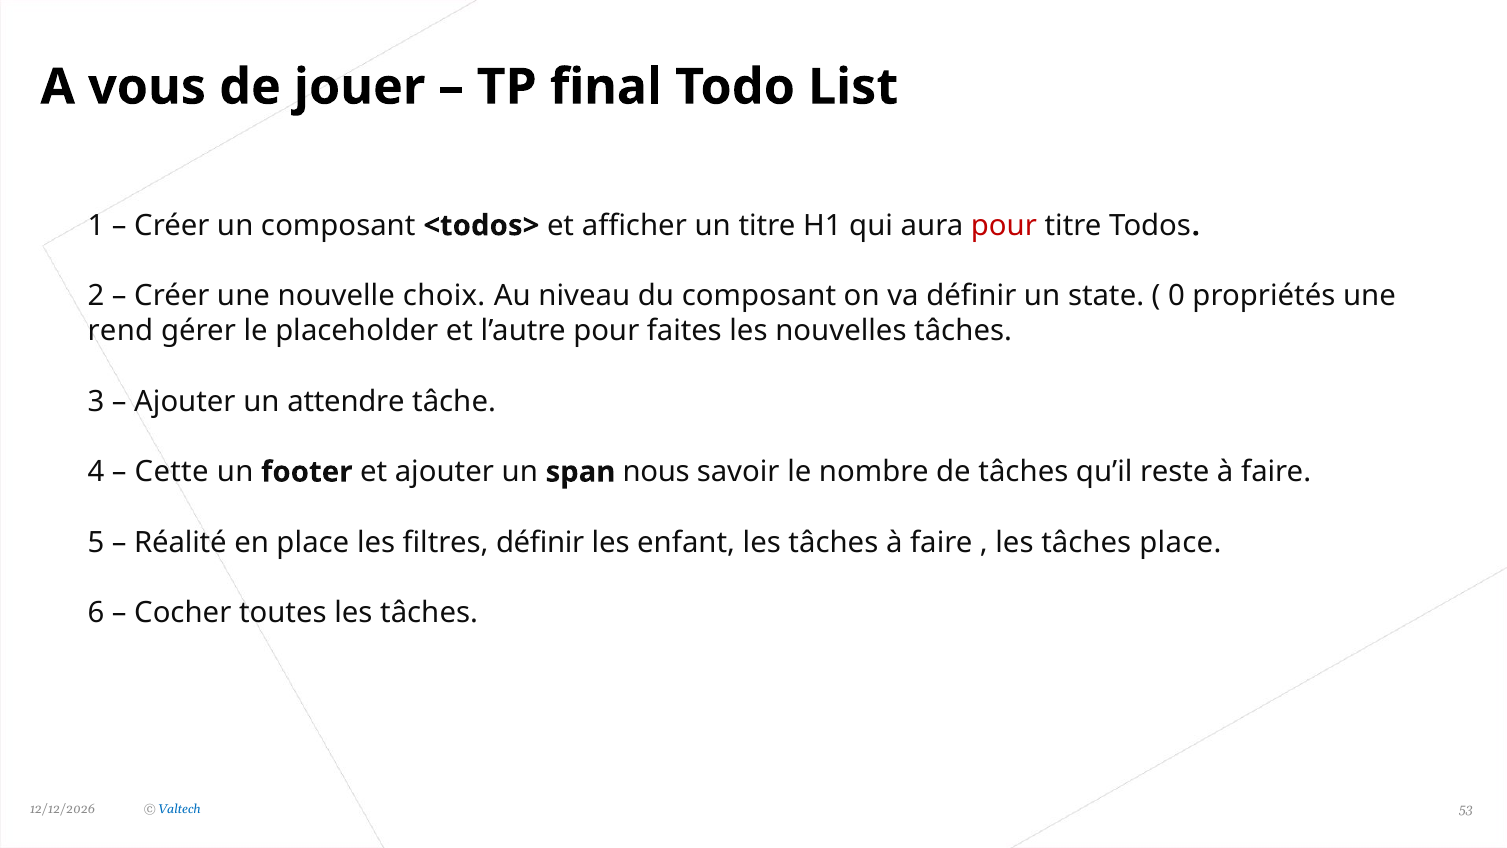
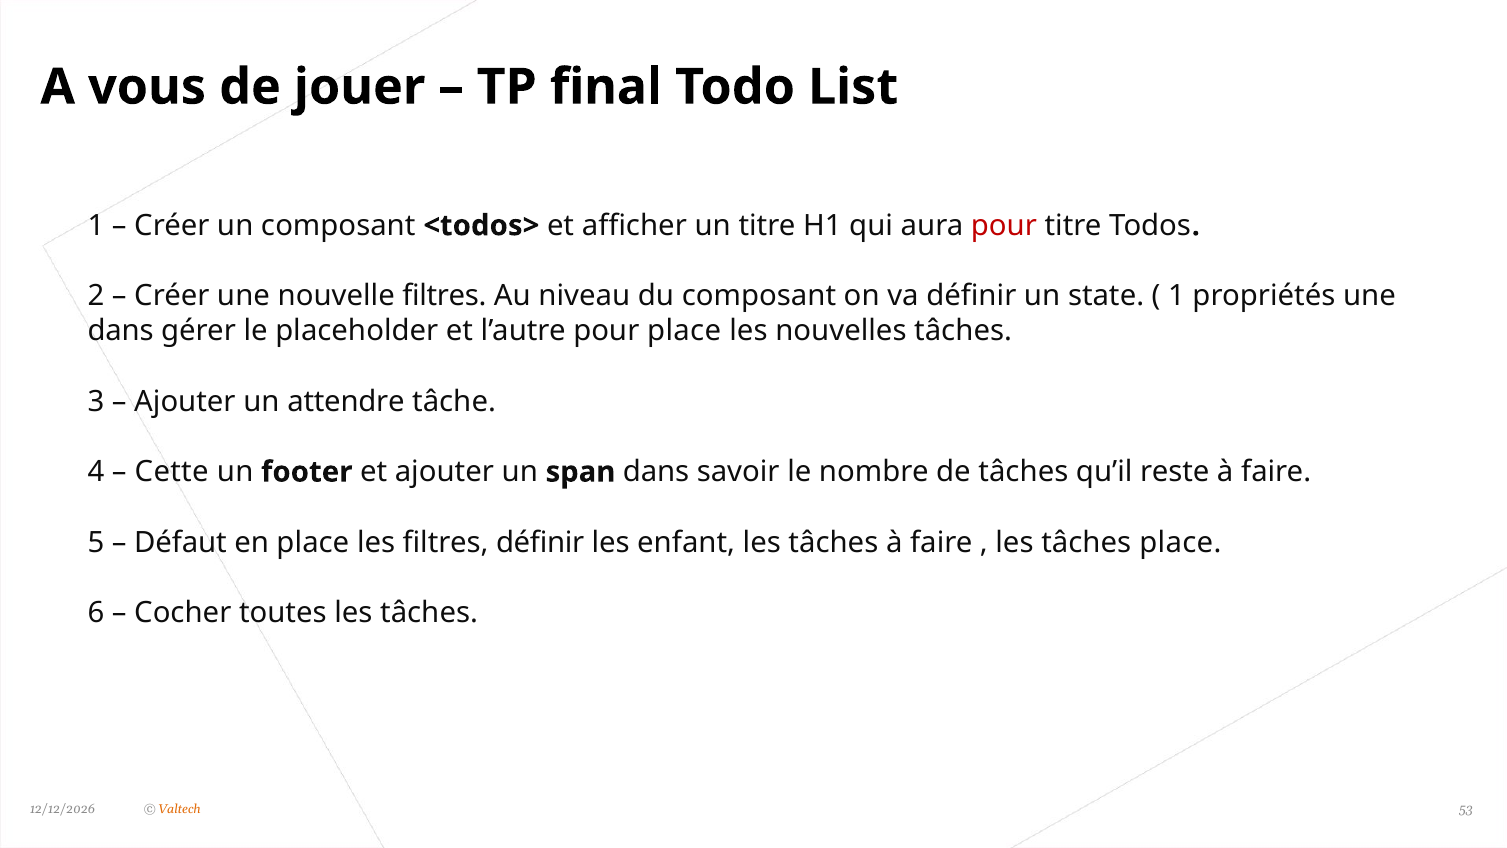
nouvelle choix: choix -> filtres (444, 296)
0: 0 -> 1 (1177, 296)
rend: rend -> dans (121, 331)
pour faites: faites -> place (684, 331)
span nous: nous -> dans (656, 472)
Réalité: Réalité -> Défaut (180, 542)
Valtech colour: blue -> orange (180, 809)
